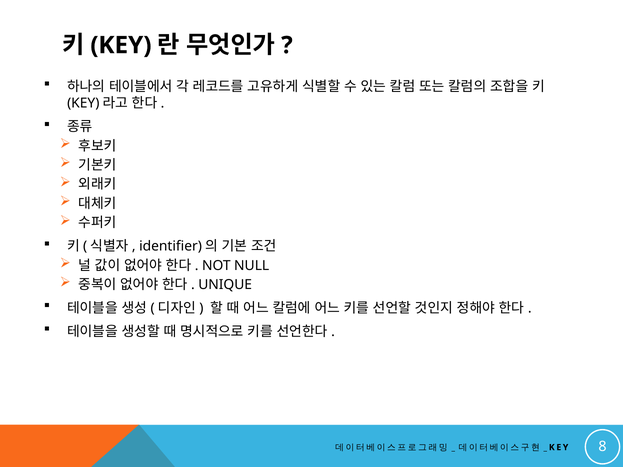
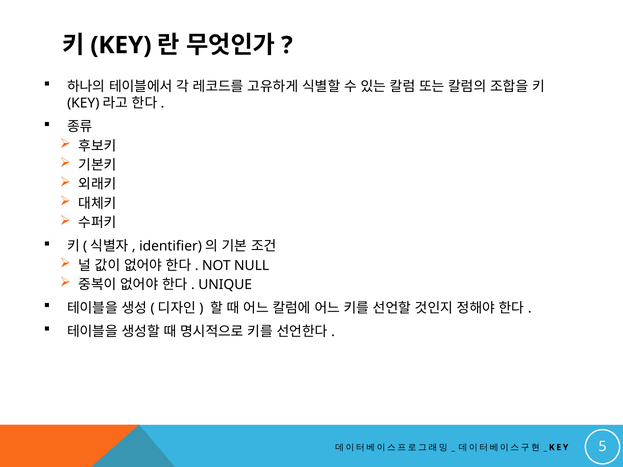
8: 8 -> 5 (602, 447)
